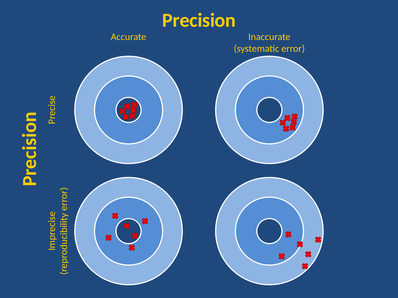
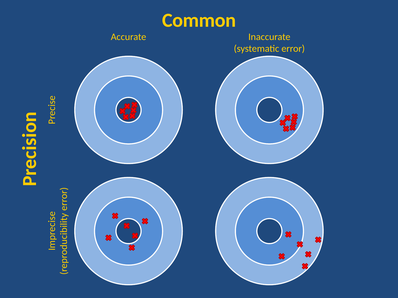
Precision: Precision -> Common (199, 20)
